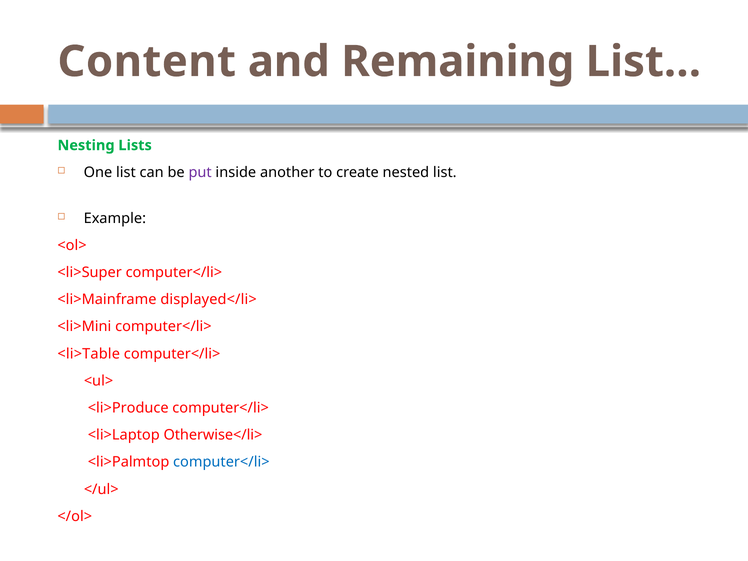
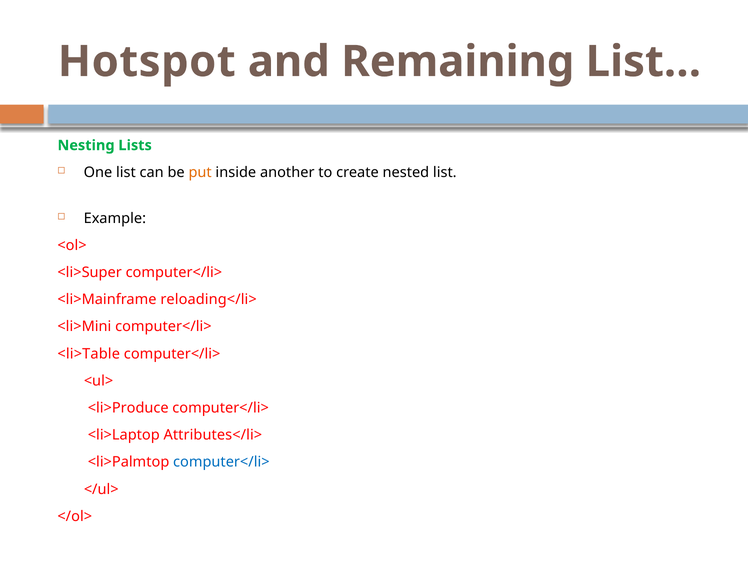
Content: Content -> Hotspot (147, 62)
put colour: purple -> orange (200, 172)
displayed</li>: displayed</li> -> reloading</li> (209, 300)
Otherwise</li>: Otherwise</li> -> Attributes</li> (213, 435)
